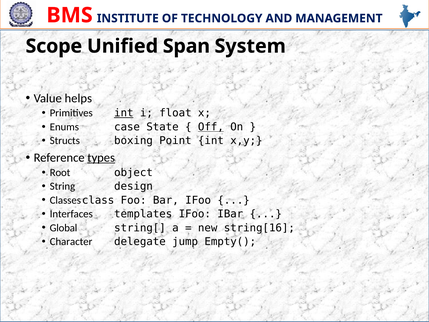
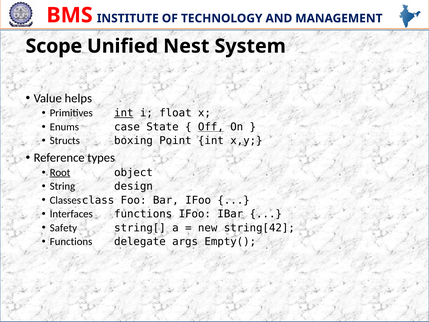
Span: Span -> Nest (186, 46)
types underline: present -> none (101, 158)
Root underline: none -> present (60, 172)
Interfaces templates: templates -> functions (143, 214)
Global: Global -> Safety (63, 228)
string[16: string[16 -> string[42 (259, 228)
Character: Character -> Functions (71, 241)
jump: jump -> args (185, 241)
